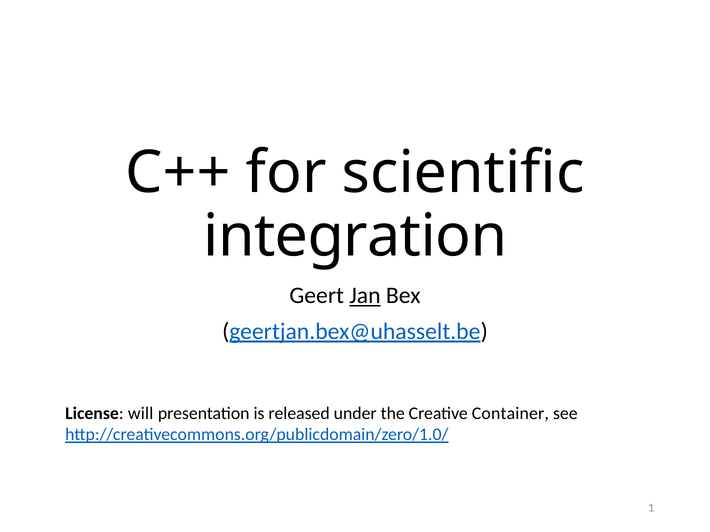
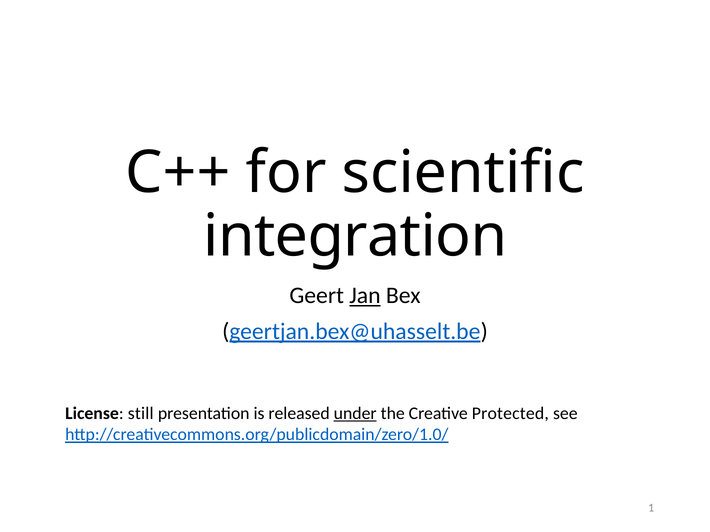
will: will -> still (141, 414)
under underline: none -> present (355, 414)
Container: Container -> Protected (510, 414)
